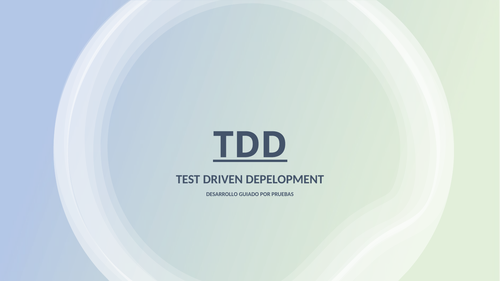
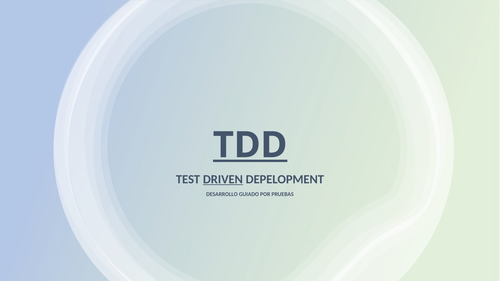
DRIVEN underline: none -> present (223, 179)
